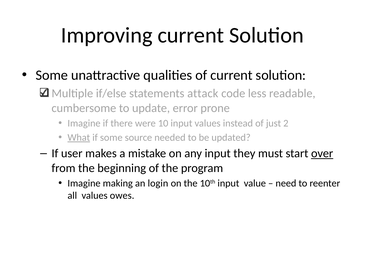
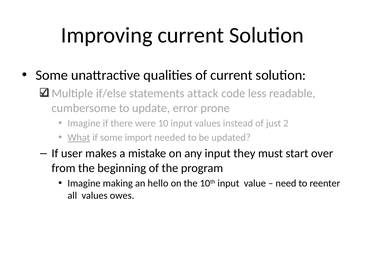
source: source -> import (139, 137)
over underline: present -> none (322, 153)
login: login -> hello (158, 183)
